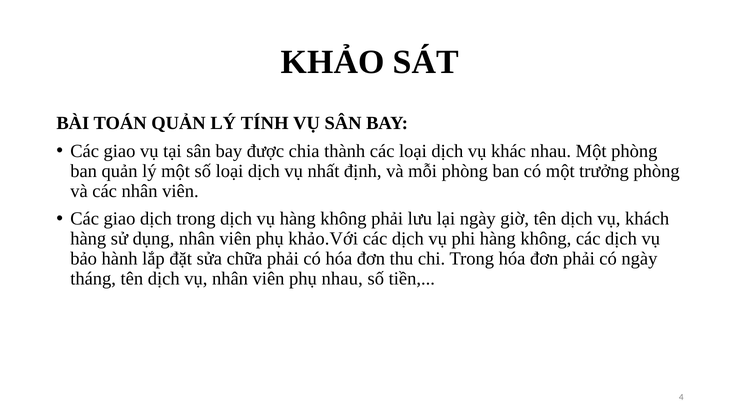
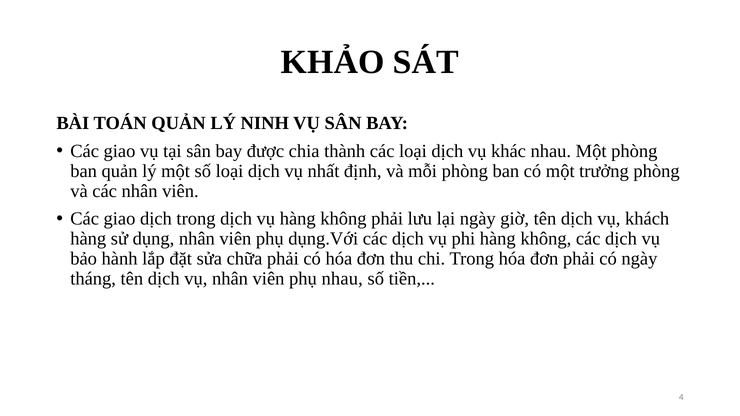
TÍNH: TÍNH -> NINH (265, 123)
khảo.Với: khảo.Với -> dụng.Với (323, 239)
